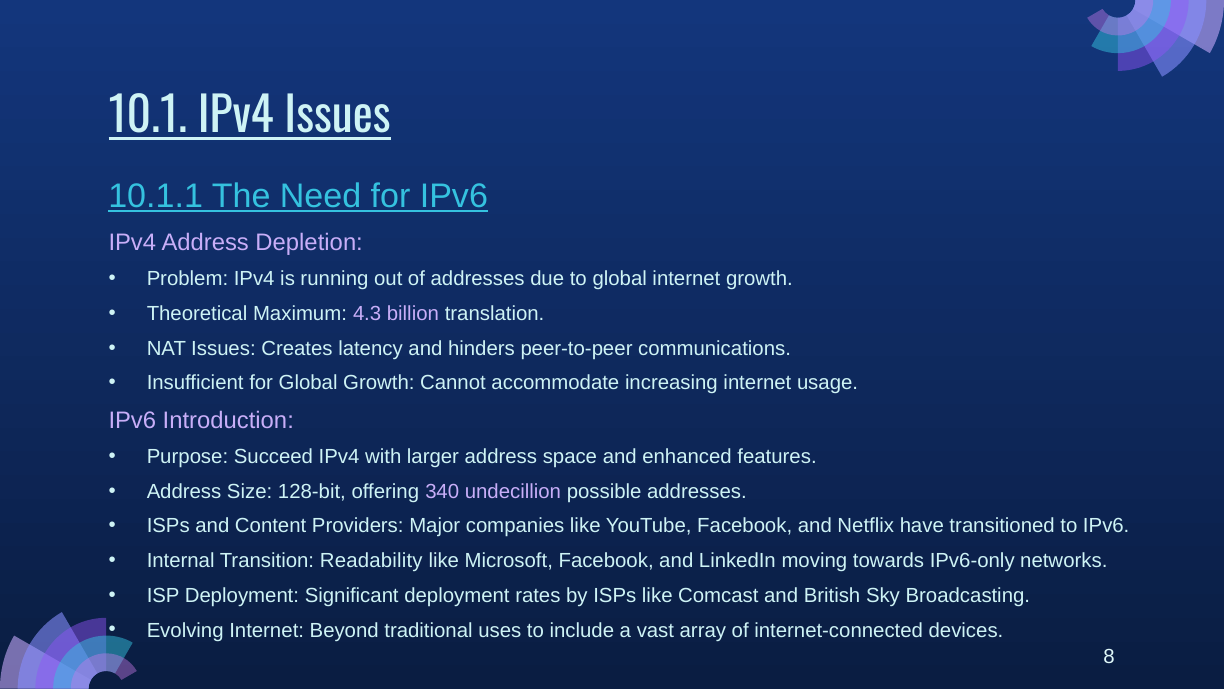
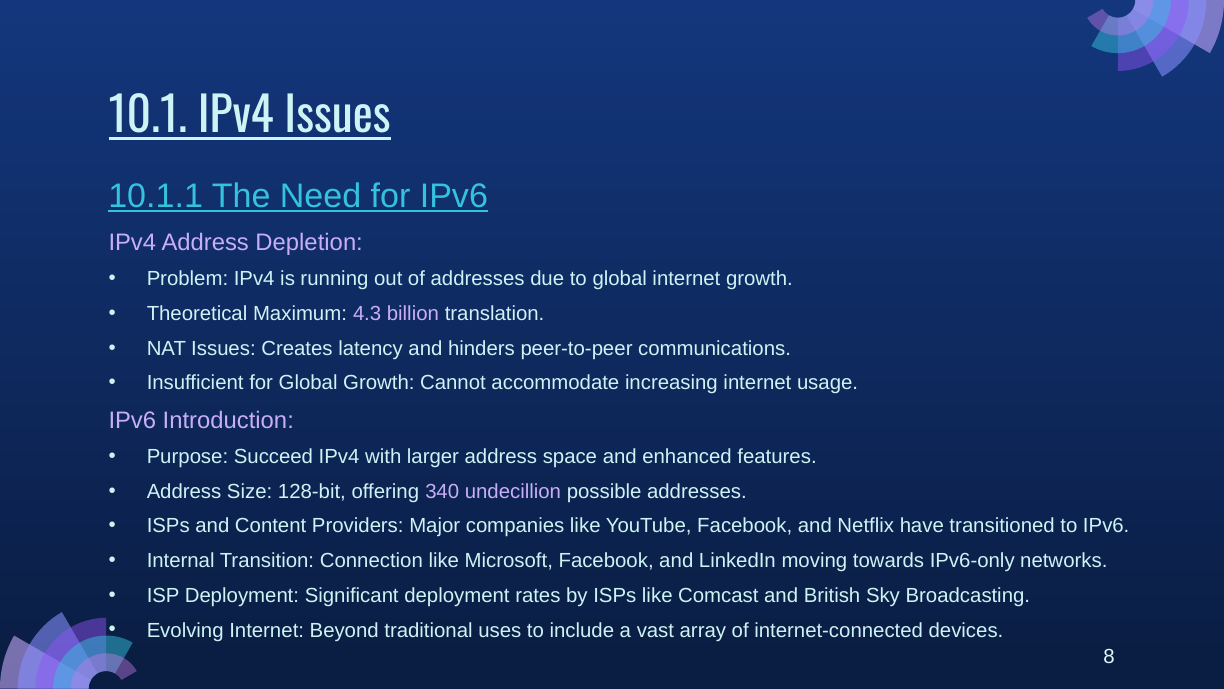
Readability: Readability -> Connection (371, 561)
